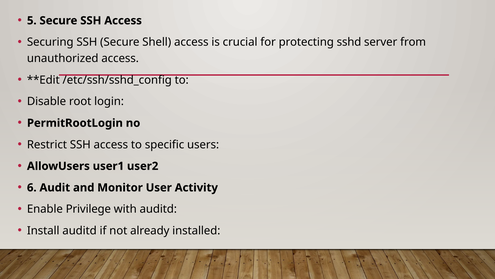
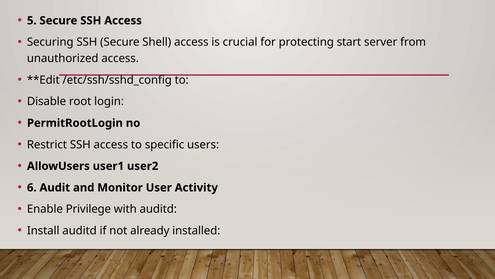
sshd: sshd -> start (349, 42)
